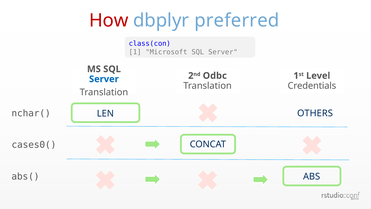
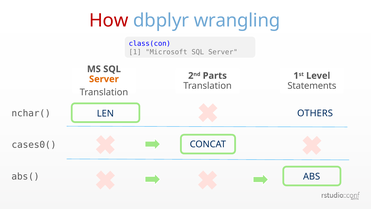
preferred: preferred -> wrangling (237, 20)
Odbc: Odbc -> Parts (215, 76)
Server colour: blue -> orange (104, 79)
Credentials: Credentials -> Statements (312, 86)
